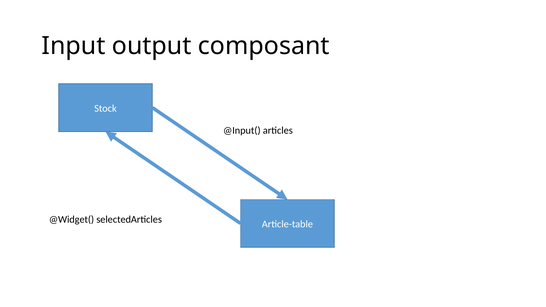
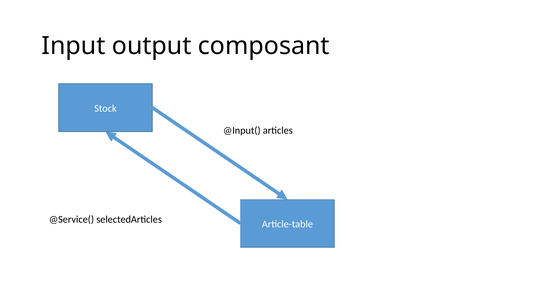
@Widget(: @Widget( -> @Service( (71, 220)
